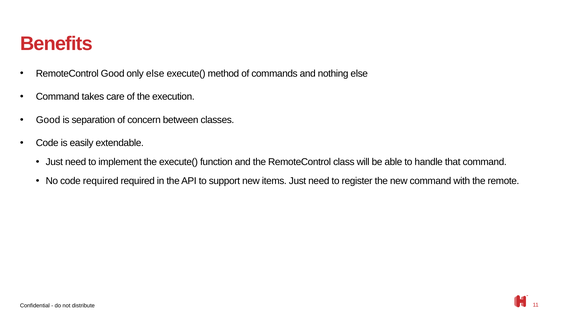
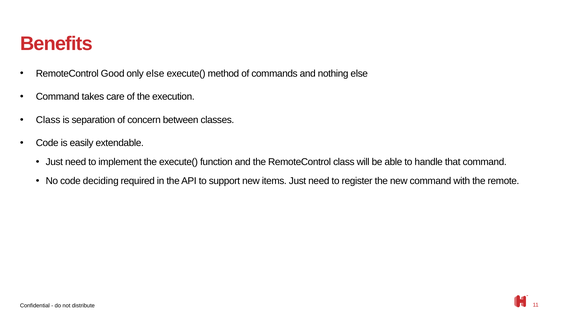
Good: Good -> Class (48, 120)
code required: required -> deciding (101, 181)
